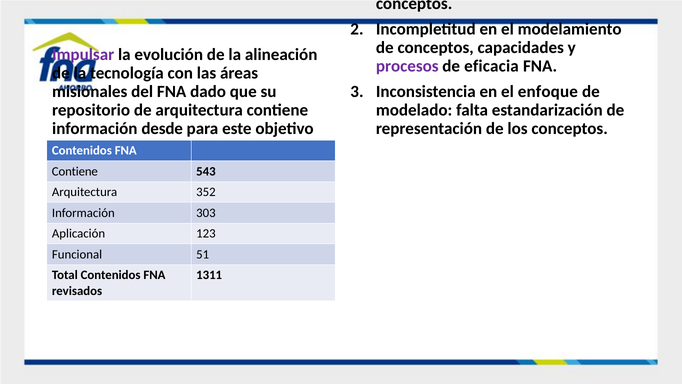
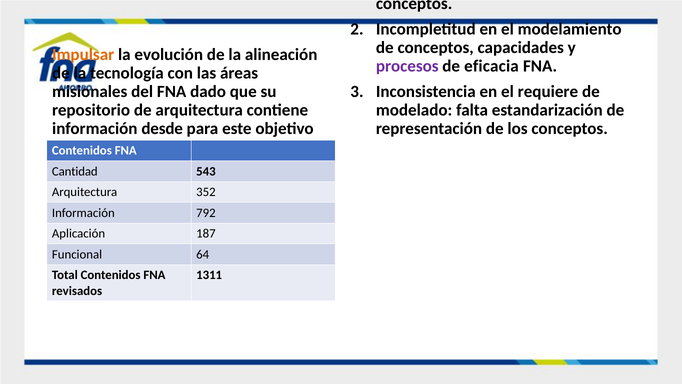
Impulsar colour: purple -> orange (83, 55)
enfoque: enfoque -> requiere (548, 91)
Contiene: Contiene -> Cantidad (75, 171)
303: 303 -> 792 (206, 213)
123: 123 -> 187 (206, 233)
51: 51 -> 64 (203, 254)
